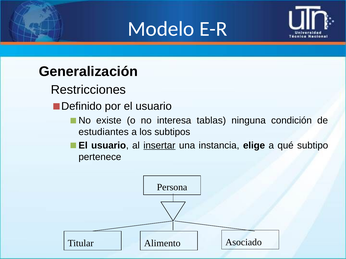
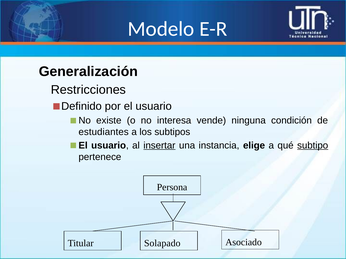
tablas: tablas -> vende (211, 121)
subtipo underline: none -> present (313, 146)
Alimento: Alimento -> Solapado (162, 244)
